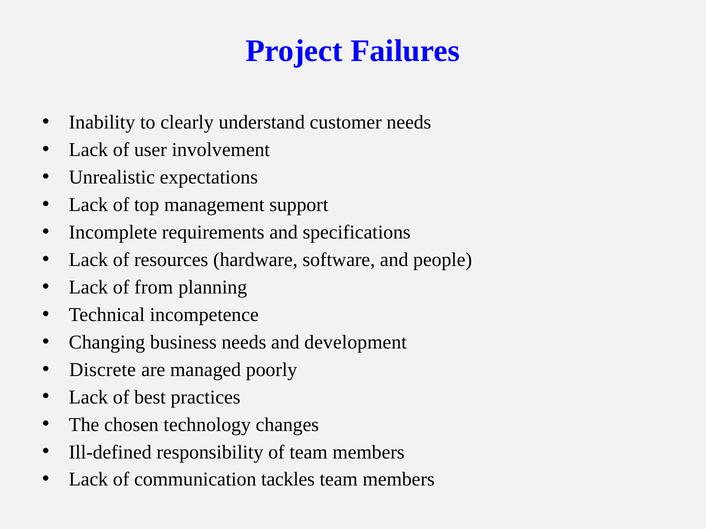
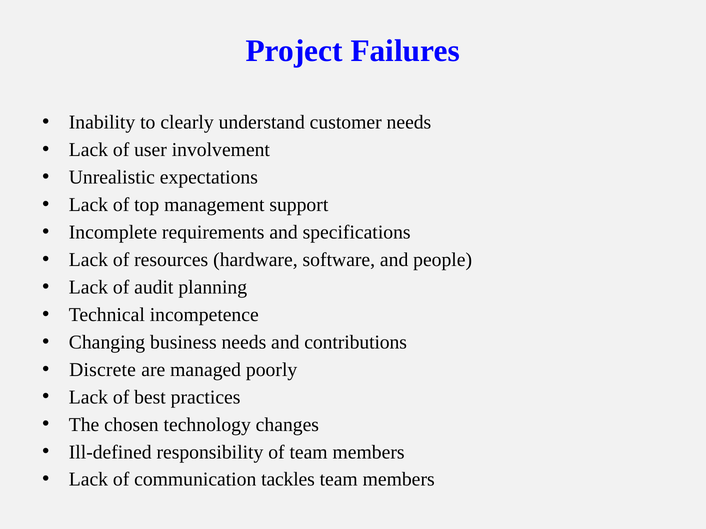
from: from -> audit (154, 288)
development: development -> contributions (356, 343)
